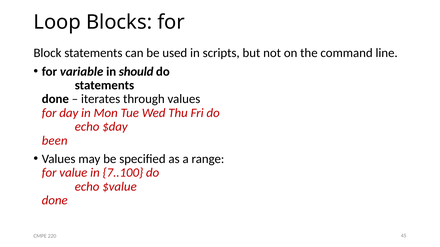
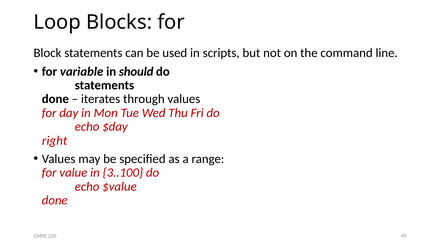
been: been -> right (55, 141)
7..100: 7..100 -> 3..100 (123, 173)
